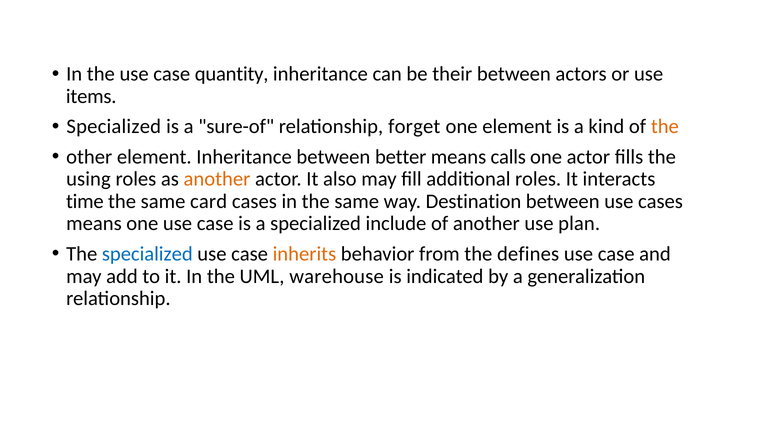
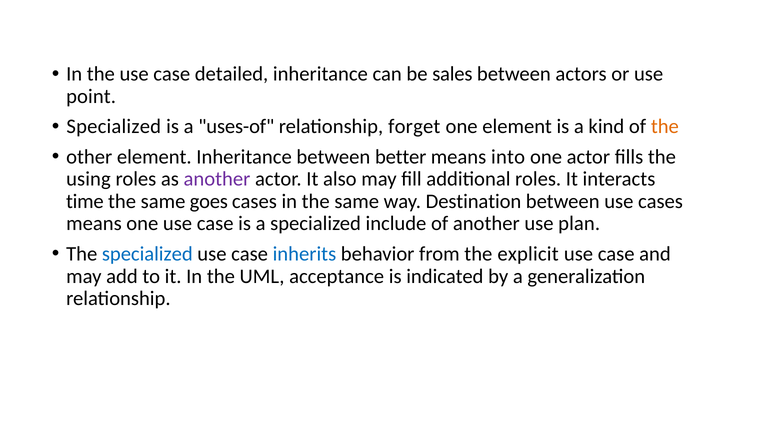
quantity: quantity -> detailed (232, 74)
their: their -> sales (452, 74)
items: items -> point (91, 96)
sure-of: sure-of -> uses-of (236, 126)
calls: calls -> into (508, 157)
another colour: orange -> purple (217, 179)
card: card -> goes (209, 201)
inherits colour: orange -> blue (304, 254)
defines: defines -> explicit (528, 254)
warehouse: warehouse -> acceptance (337, 276)
